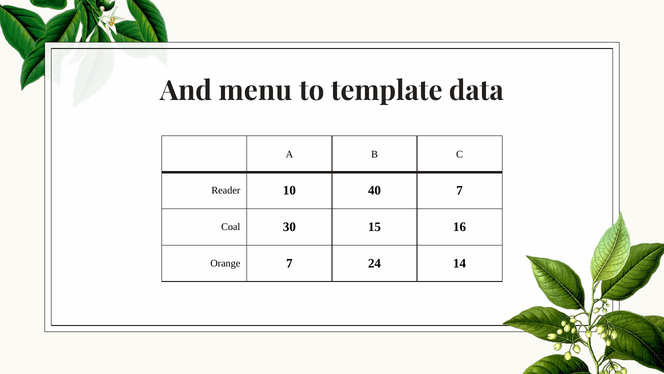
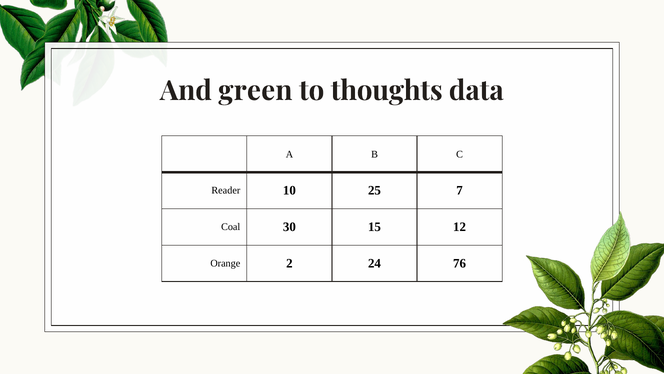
menu: menu -> green (255, 91)
template: template -> thoughts (387, 91)
40: 40 -> 25 (375, 190)
16: 16 -> 12 (460, 227)
Orange 7: 7 -> 2 (289, 263)
14: 14 -> 76 (460, 263)
